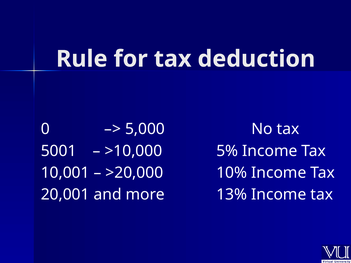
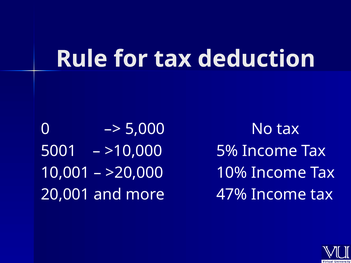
13%: 13% -> 47% (232, 195)
